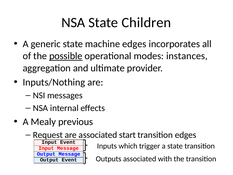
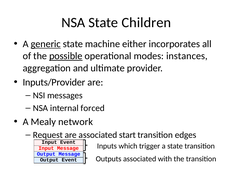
generic underline: none -> present (46, 44)
machine edges: edges -> either (134, 44)
Inputs/Nothing: Inputs/Nothing -> Inputs/Provider (54, 82)
effects: effects -> forced (93, 108)
previous: previous -> network (76, 122)
